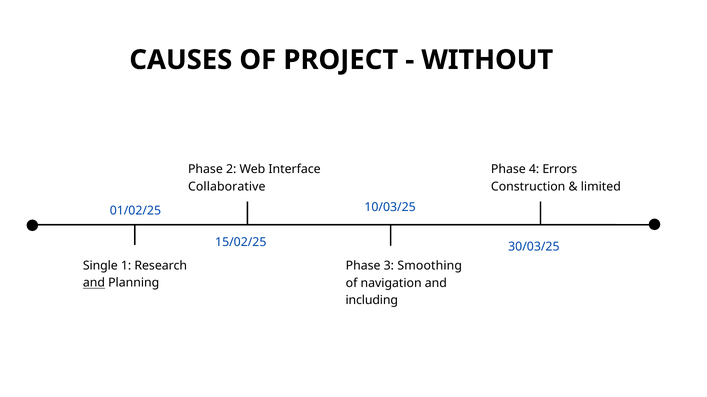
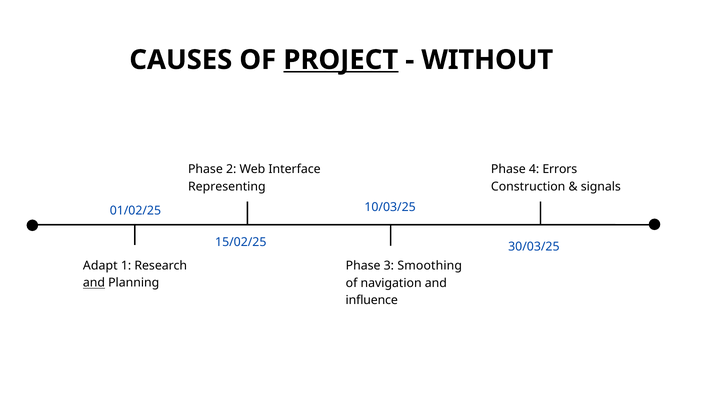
PROJECT underline: none -> present (341, 60)
Collaborative: Collaborative -> Representing (227, 187)
limited: limited -> signals (601, 187)
Single: Single -> Adapt (100, 266)
including: including -> influence (372, 301)
